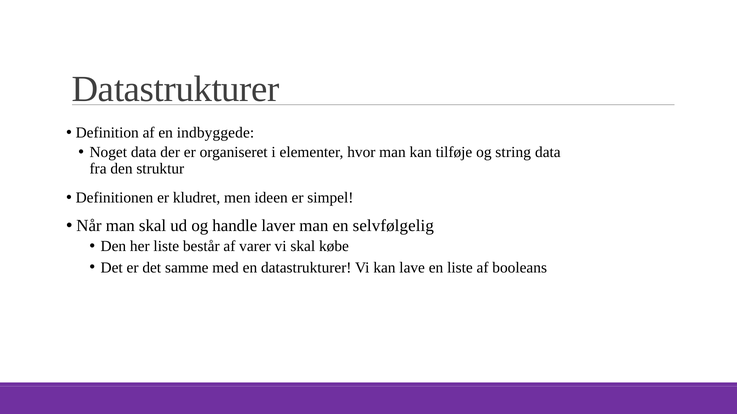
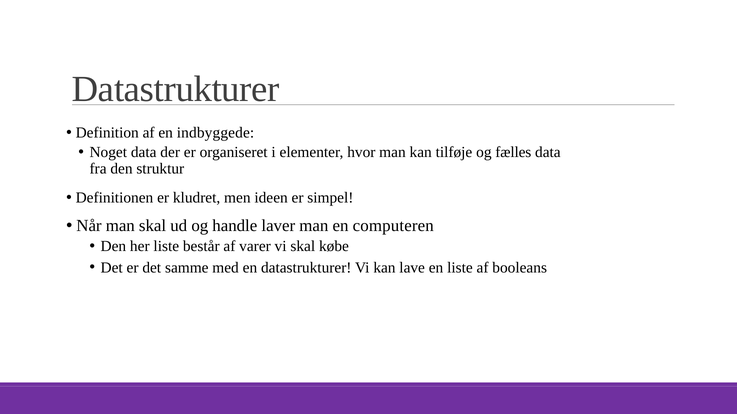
string: string -> fælles (513, 153)
selvfølgelig: selvfølgelig -> computeren (393, 226)
